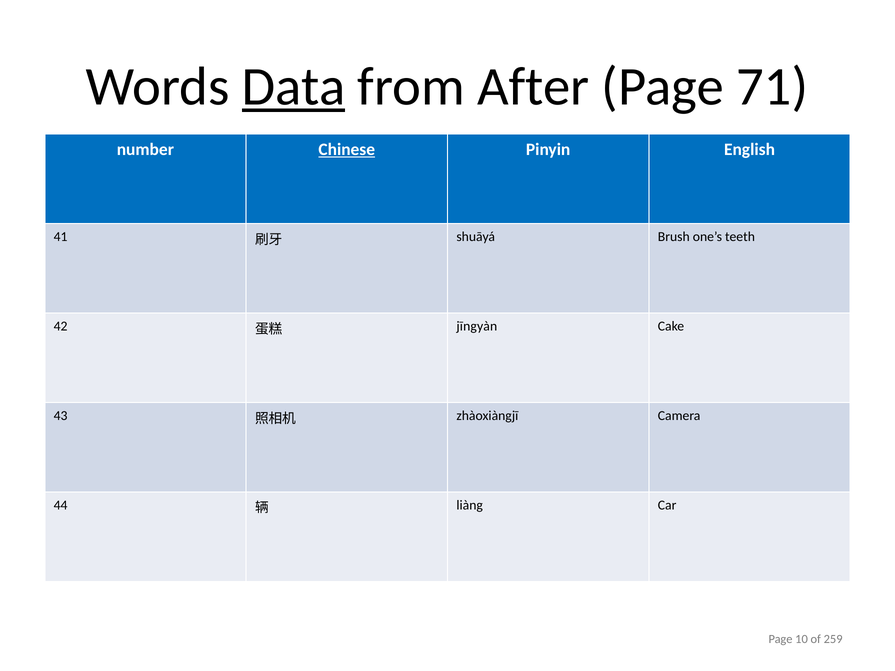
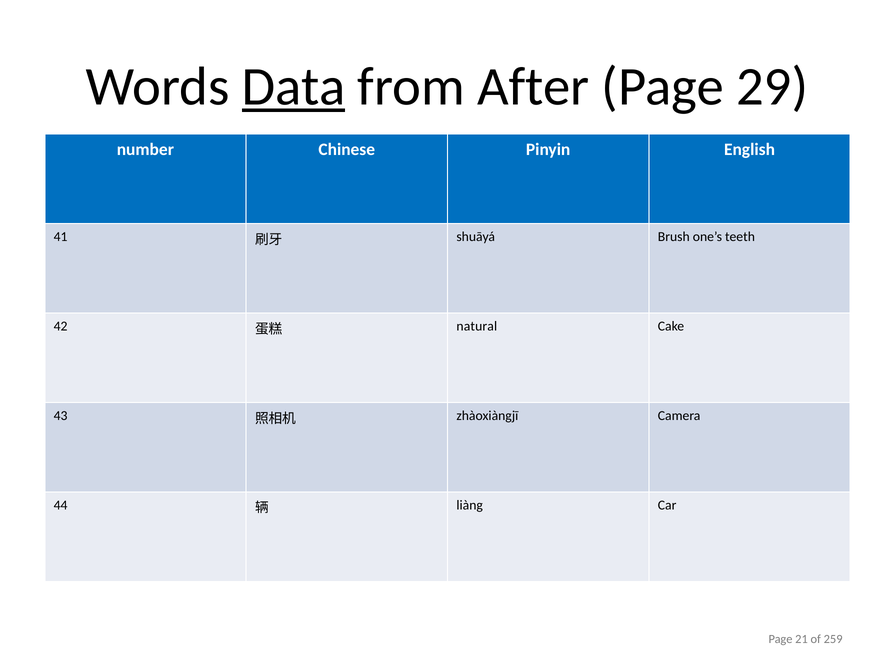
71: 71 -> 29 (772, 87)
Chinese underline: present -> none (347, 150)
jīngyàn: jīngyàn -> natural (477, 326)
10: 10 -> 21 (802, 639)
